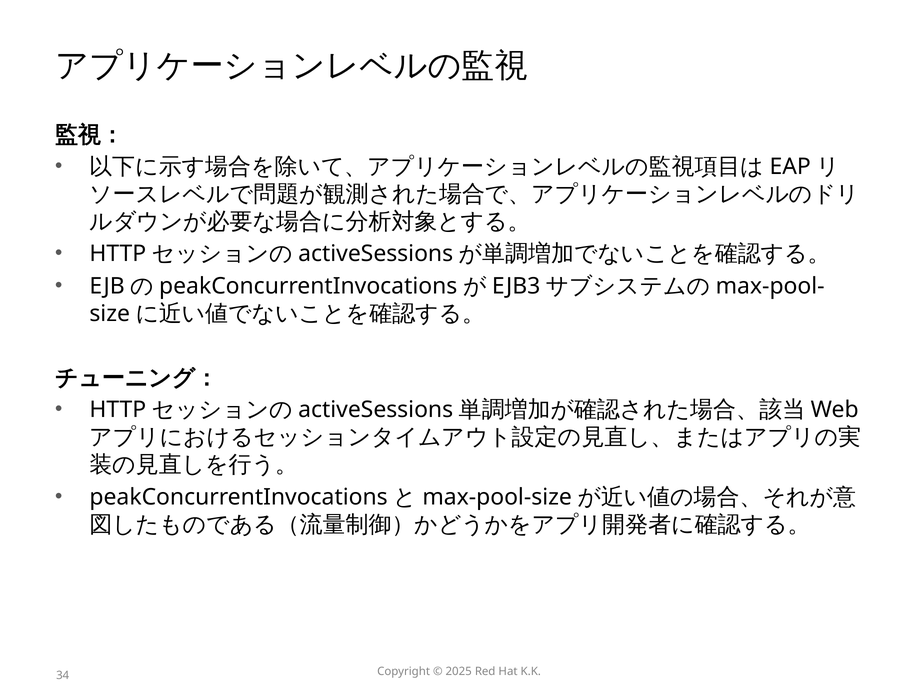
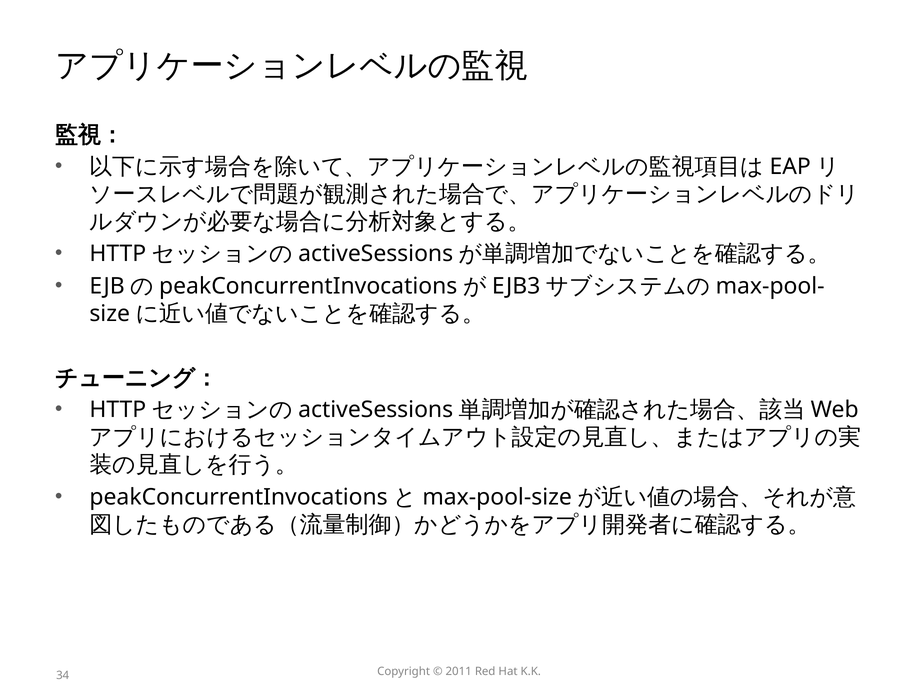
2025: 2025 -> 2011 (459, 672)
